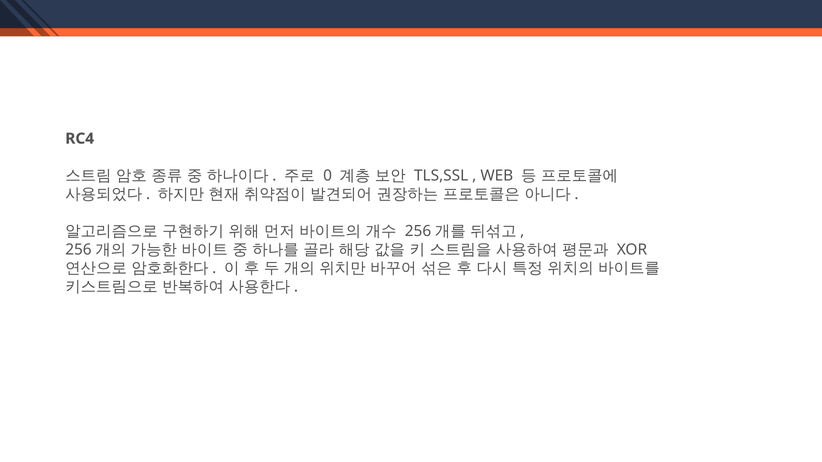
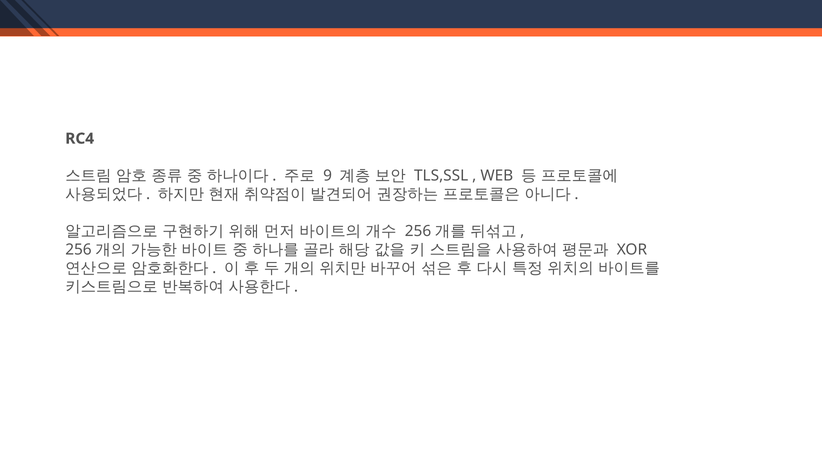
0: 0 -> 9 (328, 176)
